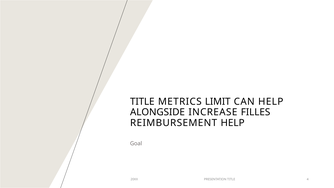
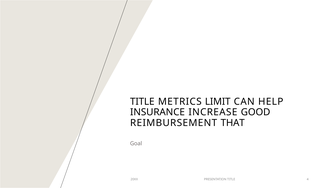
ALONGSIDE: ALONGSIDE -> INSURANCE (157, 112)
FILLES: FILLES -> GOOD (256, 112)
REIMBURSEMENT HELP: HELP -> THAT (233, 123)
